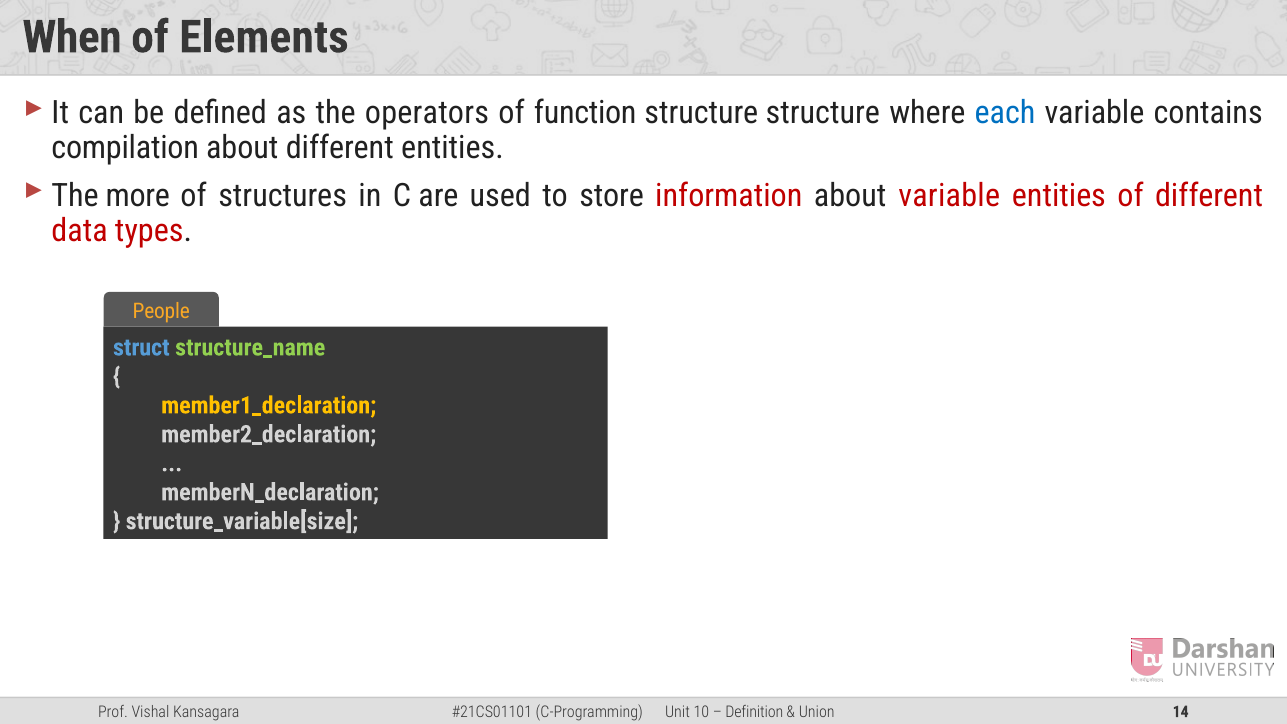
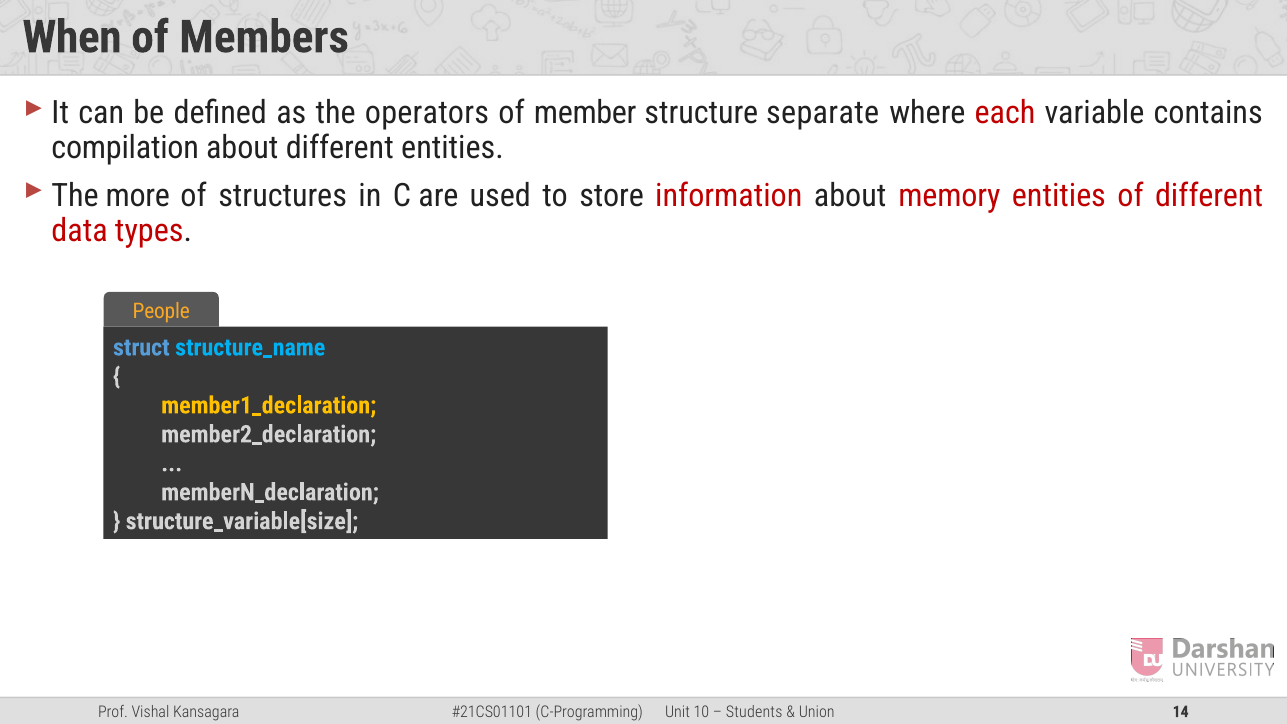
Elements: Elements -> Members (264, 37)
function: function -> member (585, 113)
structure structure: structure -> separate (823, 113)
each colour: blue -> red (1005, 113)
about variable: variable -> memory (949, 196)
structure_name colour: light green -> light blue (250, 347)
Definition: Definition -> Students (754, 712)
